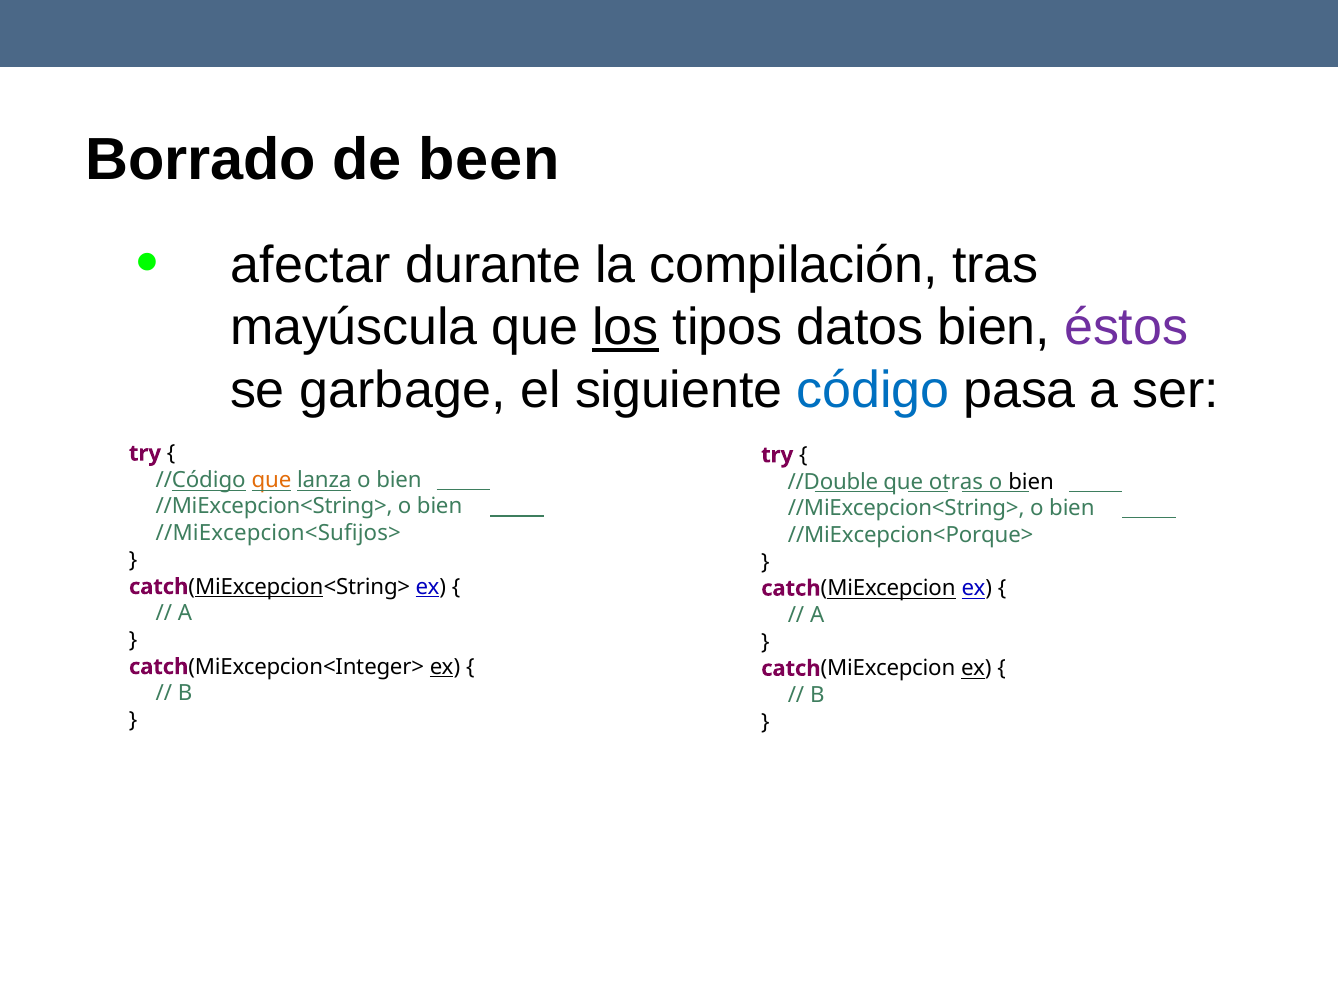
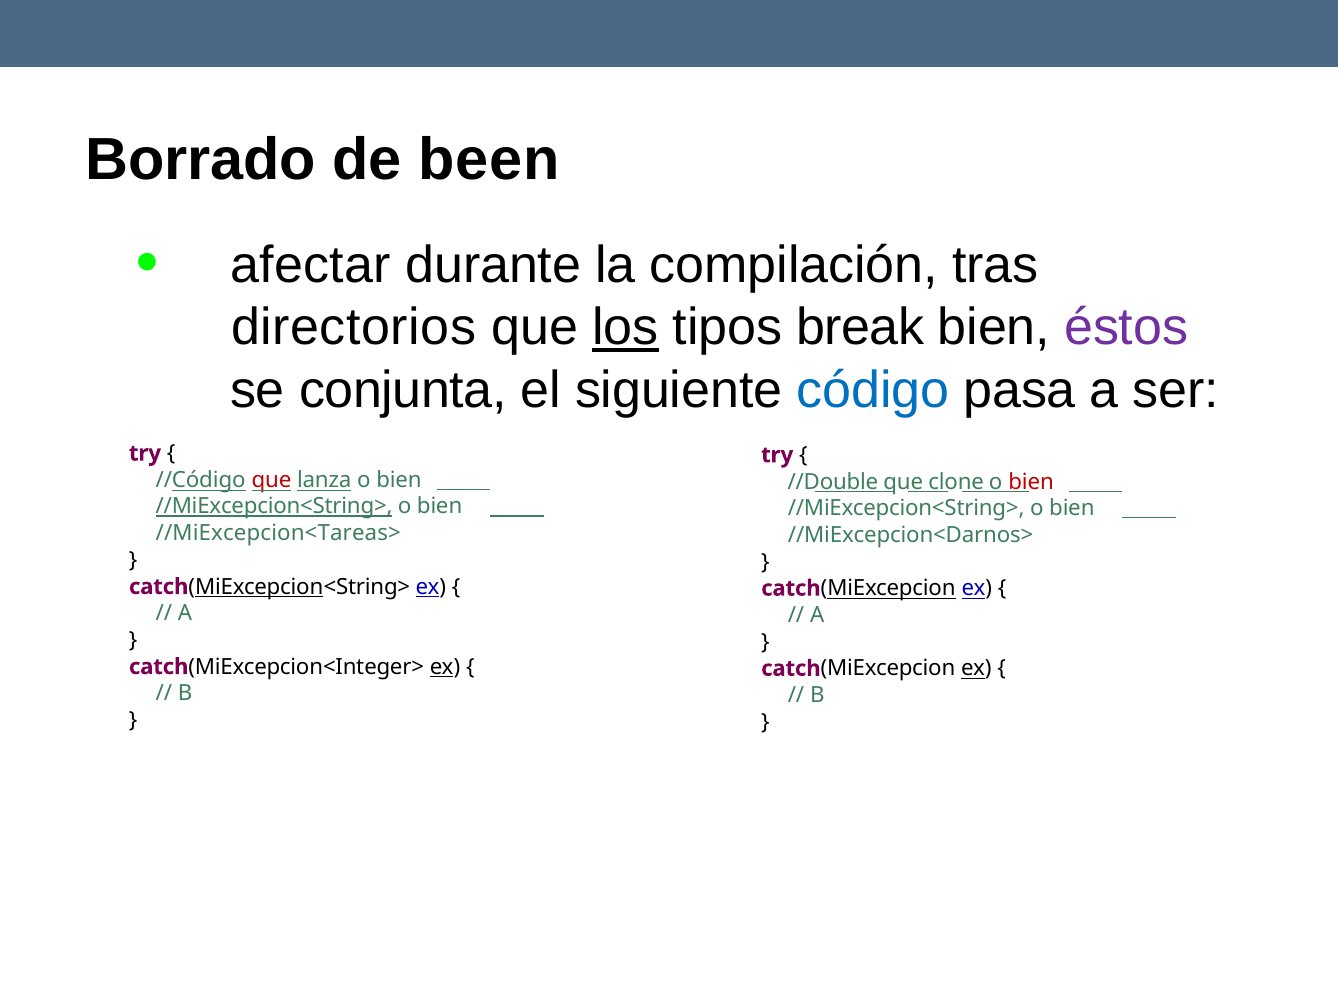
mayúscula: mayúscula -> directorios (354, 328)
datos: datos -> break (860, 328)
garbage: garbage -> conjunta (403, 390)
que colour: orange -> red (271, 480)
otras: otras -> clone (956, 482)
bien colour: black -> red (1031, 482)
//MiExcepcion<String> underline: none -> present (274, 507)
//MiExcepcion<Sufijos>: //MiExcepcion<Sufijos> -> //MiExcepcion<Tareas> (278, 534)
//MiExcepcion<Porque>: //MiExcepcion<Porque> -> //MiExcepcion<Darnos> (911, 535)
